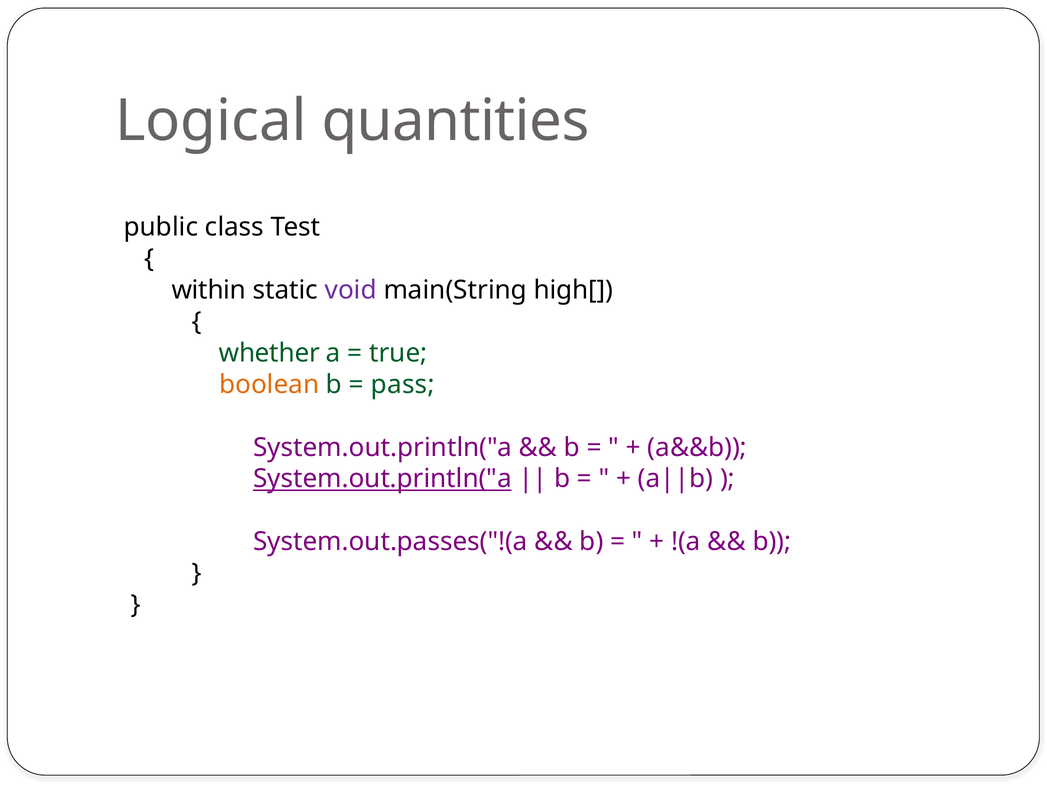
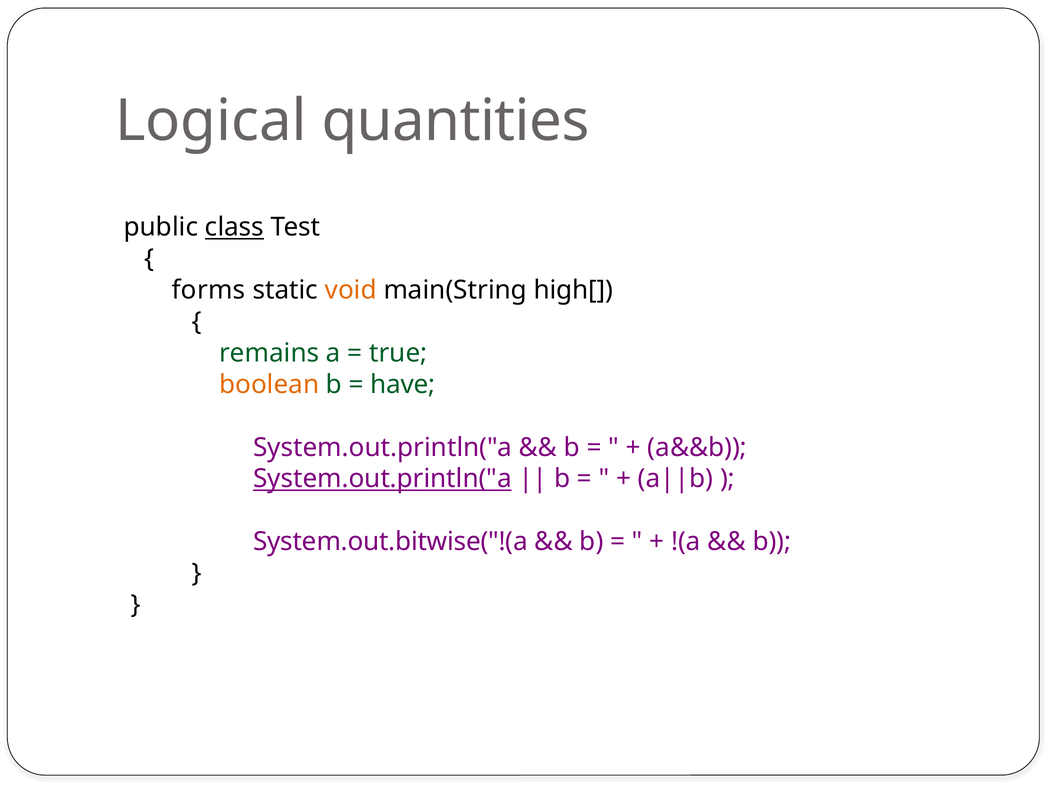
class underline: none -> present (234, 227)
within: within -> forms (209, 290)
void colour: purple -> orange (351, 290)
whether: whether -> remains (269, 353)
pass: pass -> have (403, 384)
System.out.passes("!(a: System.out.passes("!(a -> System.out.bitwise("!(a (390, 541)
